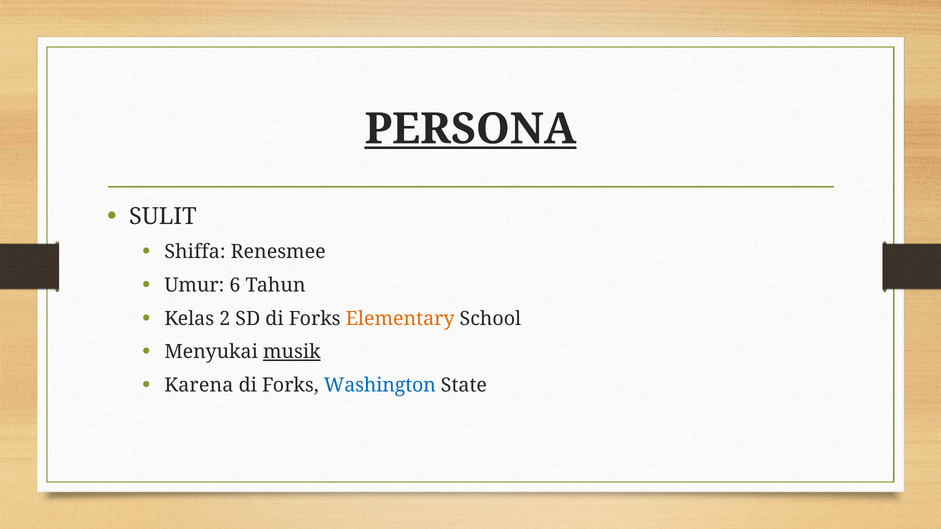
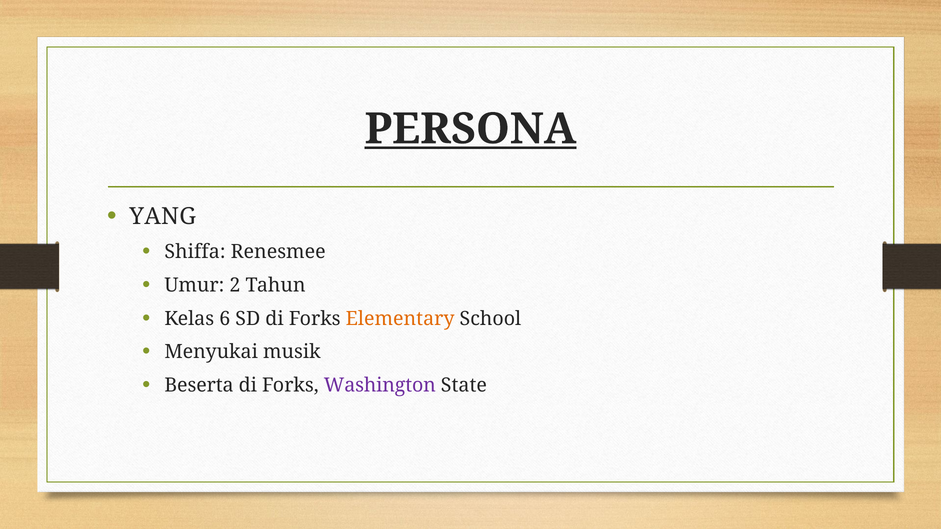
SULIT: SULIT -> YANG (163, 217)
6: 6 -> 2 (235, 285)
2: 2 -> 6 (225, 319)
musik underline: present -> none (292, 352)
Karena: Karena -> Beserta (199, 385)
Washington colour: blue -> purple (380, 385)
